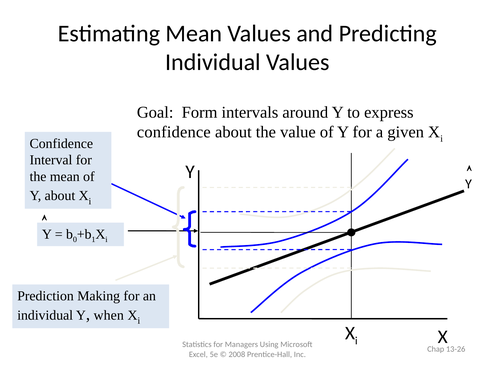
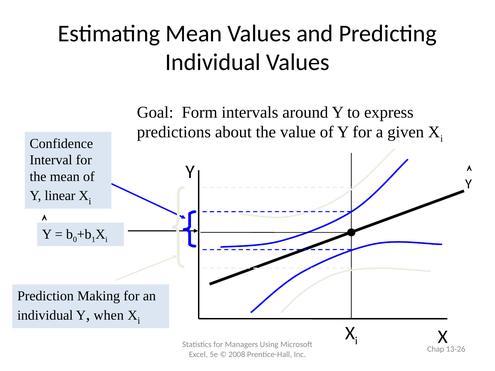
confidence: confidence -> predictions (174, 132)
Y about: about -> linear (60, 196)
